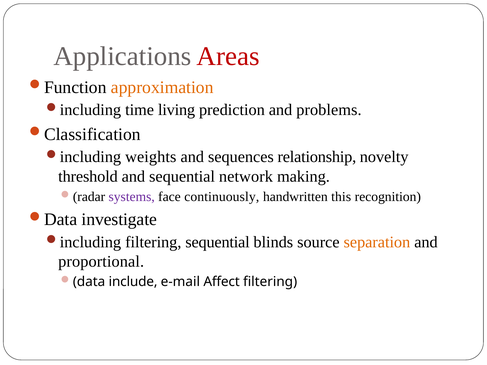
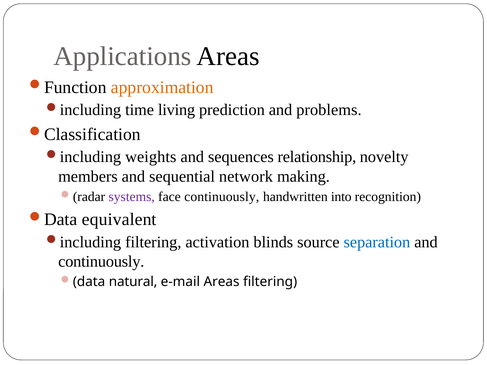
Areas colour: red -> black (228, 56)
threshold: threshold -> members (88, 176)
this: this -> into (341, 197)
investigate: investigate -> equivalent (119, 220)
filtering sequential: sequential -> activation (217, 242)
separation colour: orange -> blue (377, 242)
proportional: proportional -> continuously (101, 262)
include: include -> natural (133, 282)
e-mail Affect: Affect -> Areas (222, 282)
